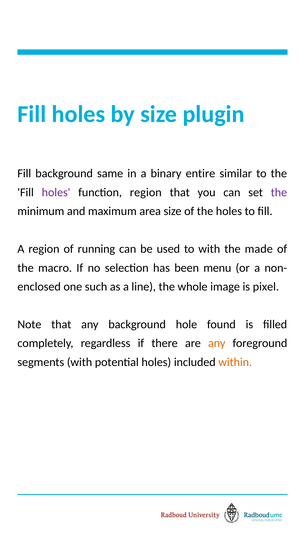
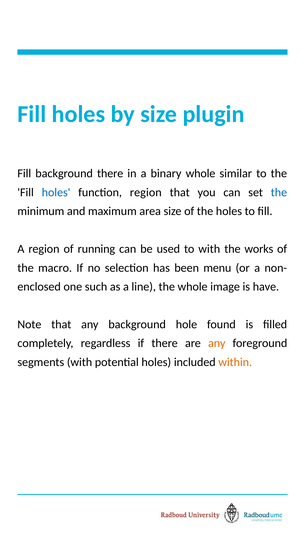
background same: same -> there (110, 173)
binary entire: entire -> whole (201, 173)
holes colour: purple -> blue (56, 192)
the colour: purple -> blue (279, 192)
made: made -> works (259, 249)
pixel: pixel -> have (266, 286)
